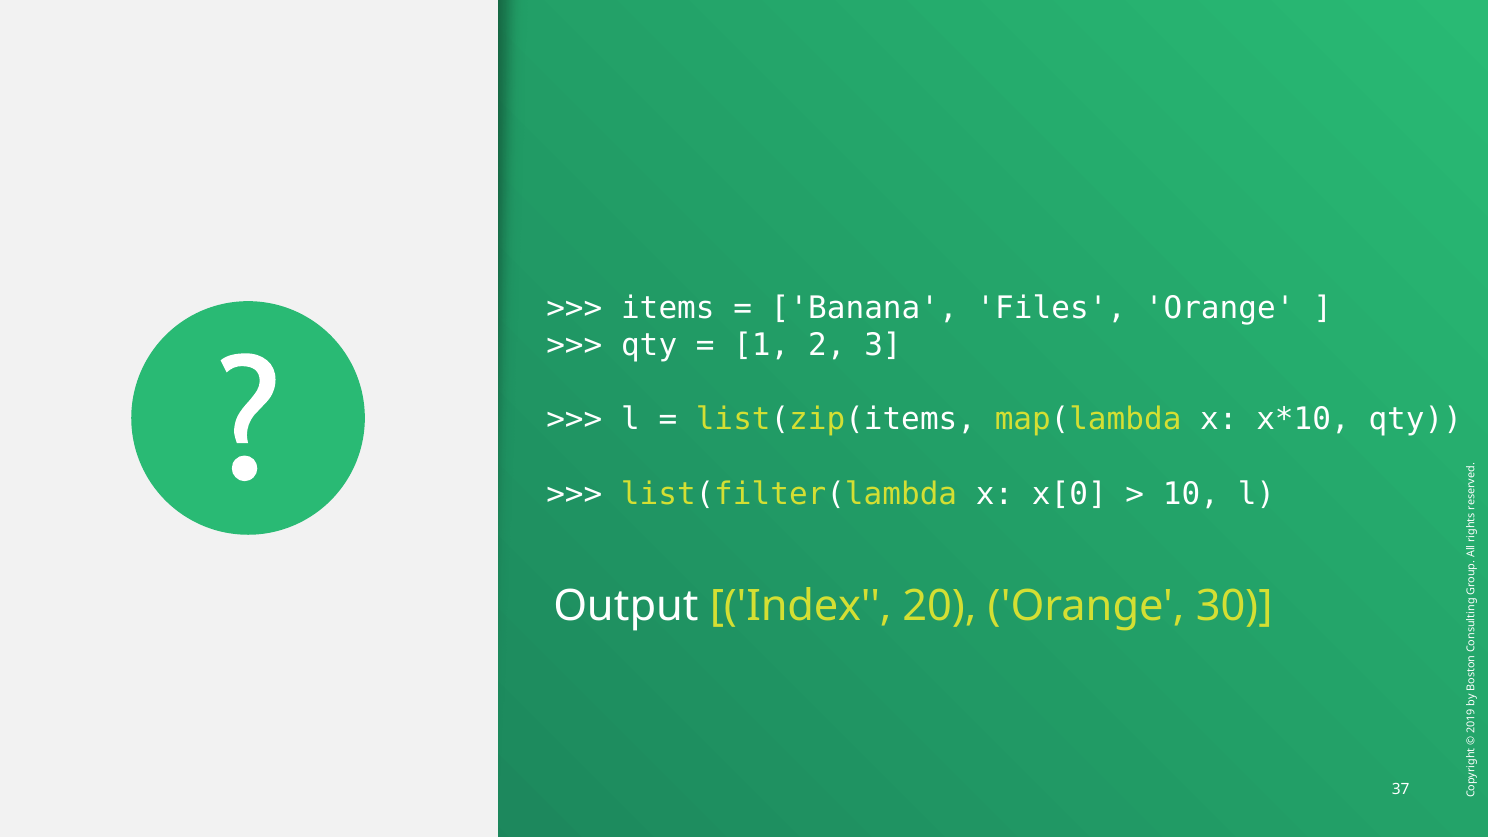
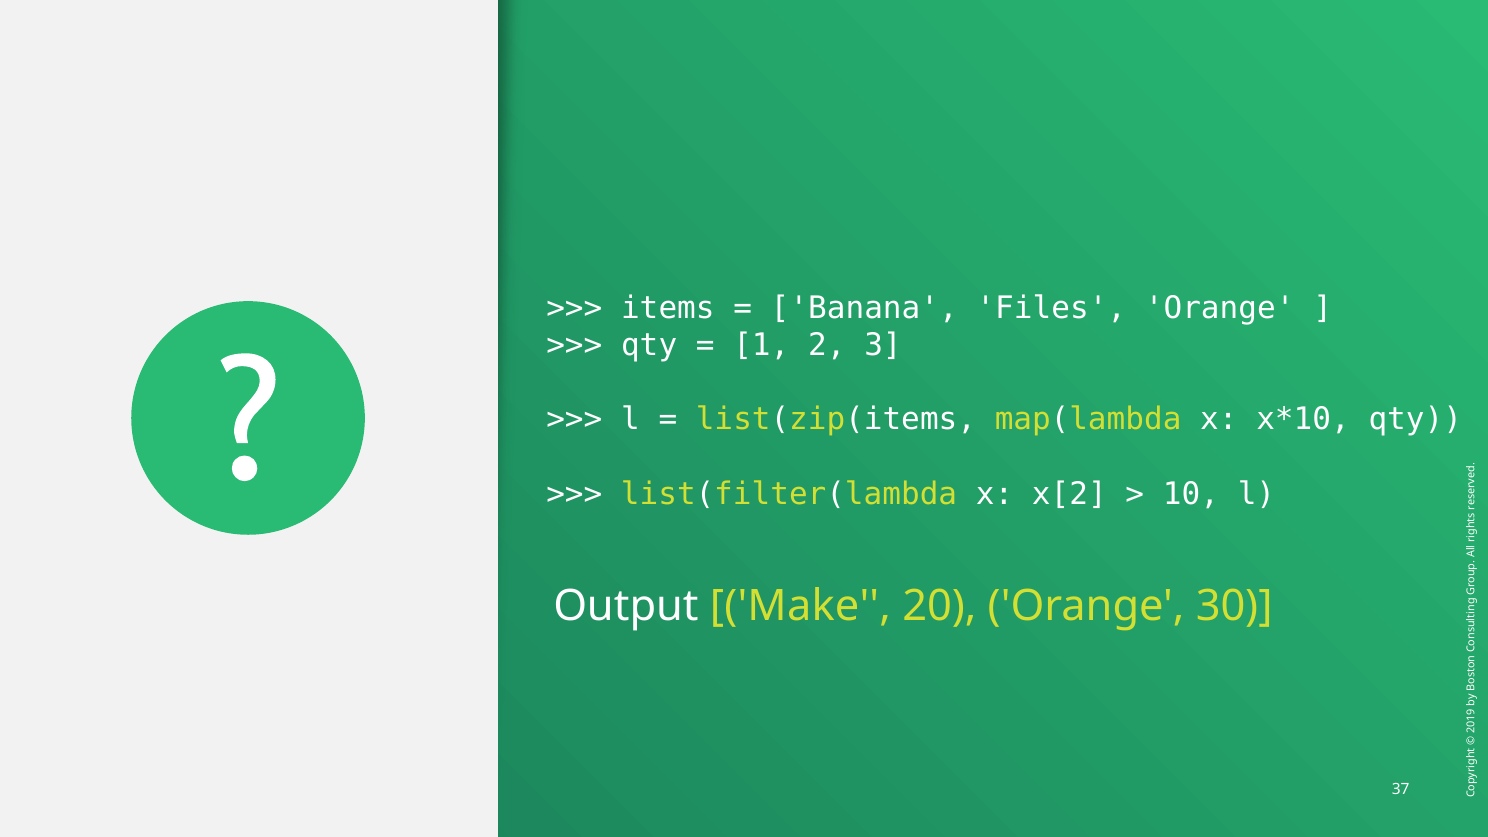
x[0: x[0 -> x[2 (1069, 494)
Index: Index -> Make (800, 606)
